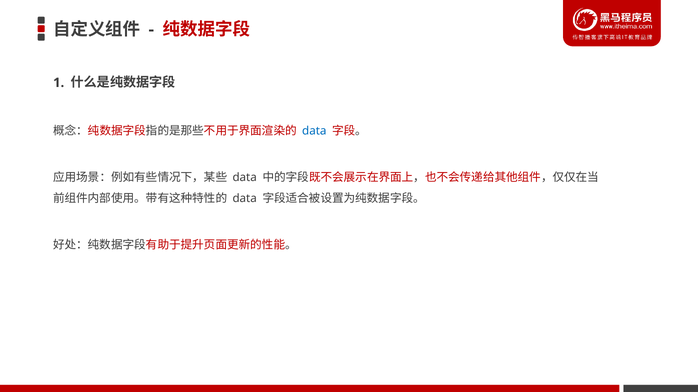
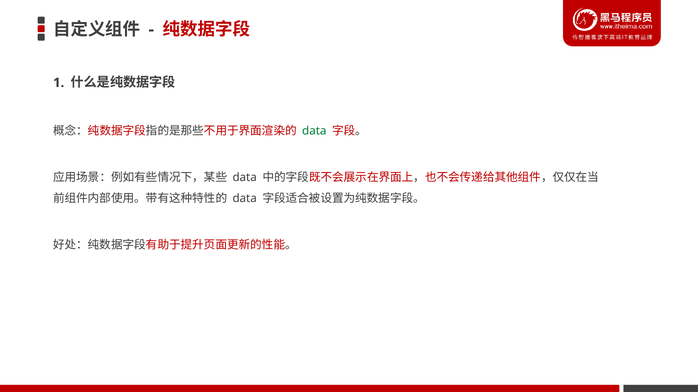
data colour: blue -> green (314, 131)
